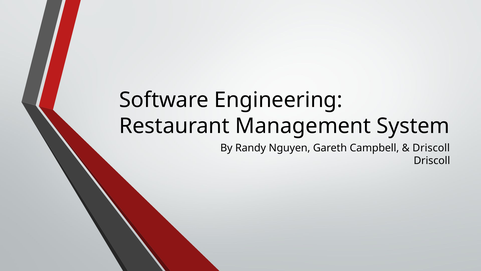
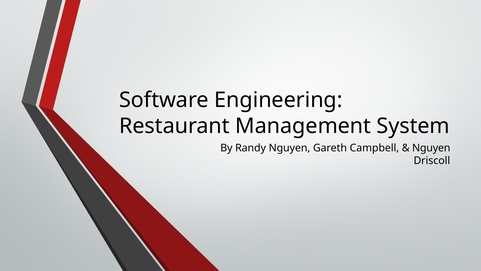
Driscoll: Driscoll -> Nguyen (431, 148)
